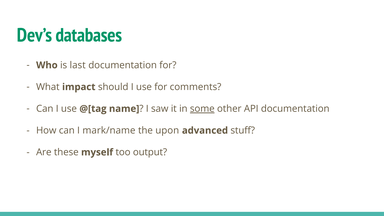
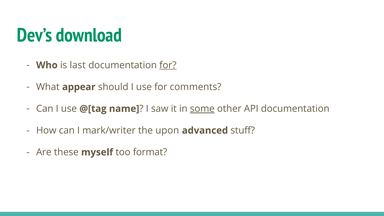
databases: databases -> download (89, 35)
for underline: none -> present (168, 65)
impact: impact -> appear (79, 87)
mark/name: mark/name -> mark/writer (109, 130)
output: output -> format (150, 152)
